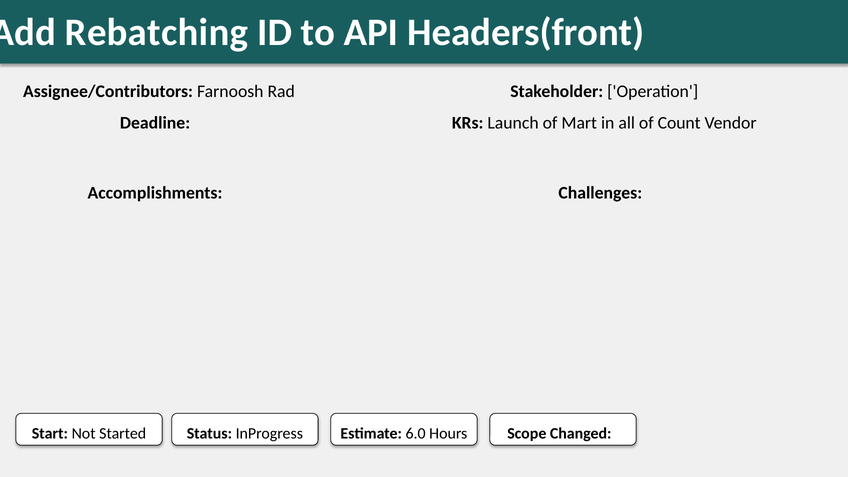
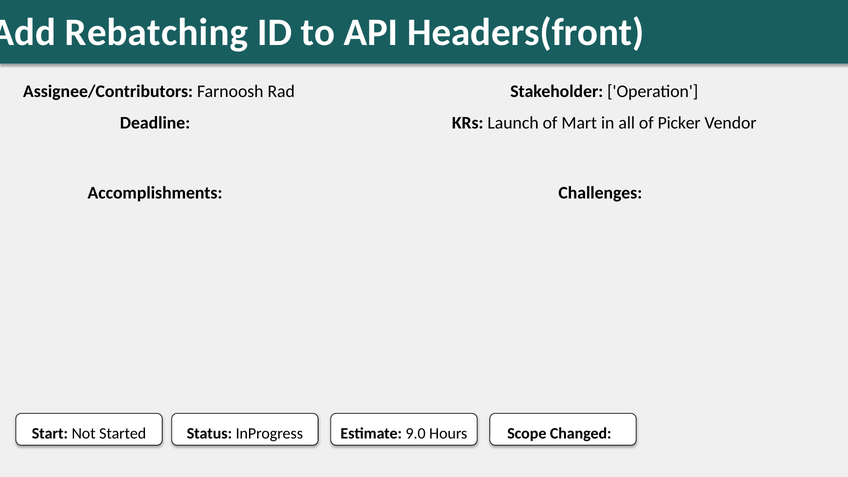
Count: Count -> Picker (679, 123)
6.0: 6.0 -> 9.0 (416, 434)
